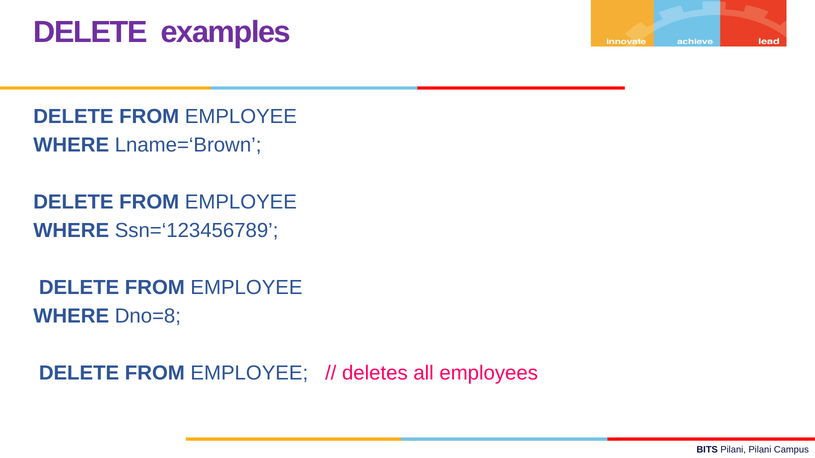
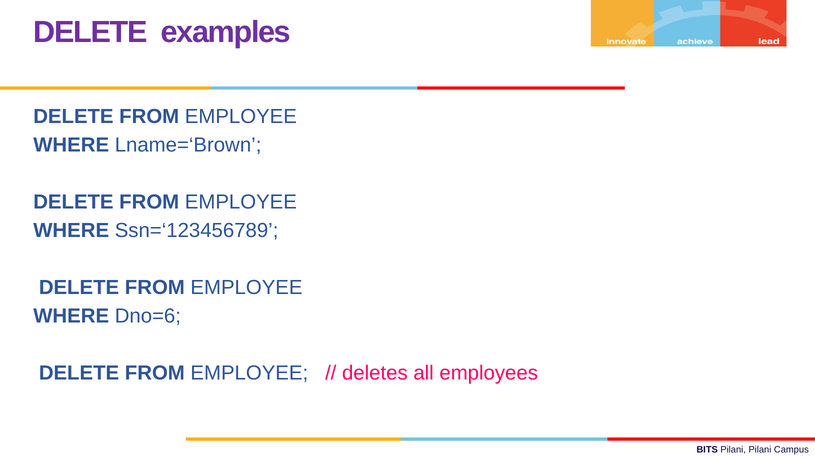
Dno=8: Dno=8 -> Dno=6 (148, 316)
